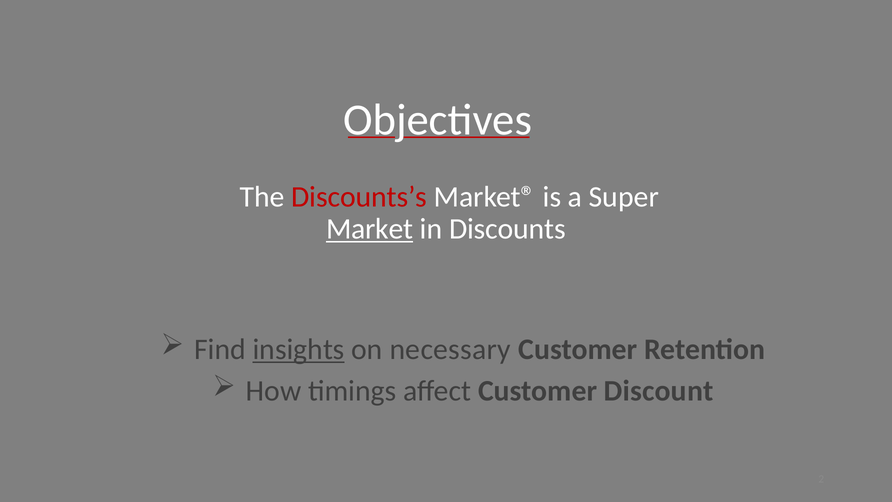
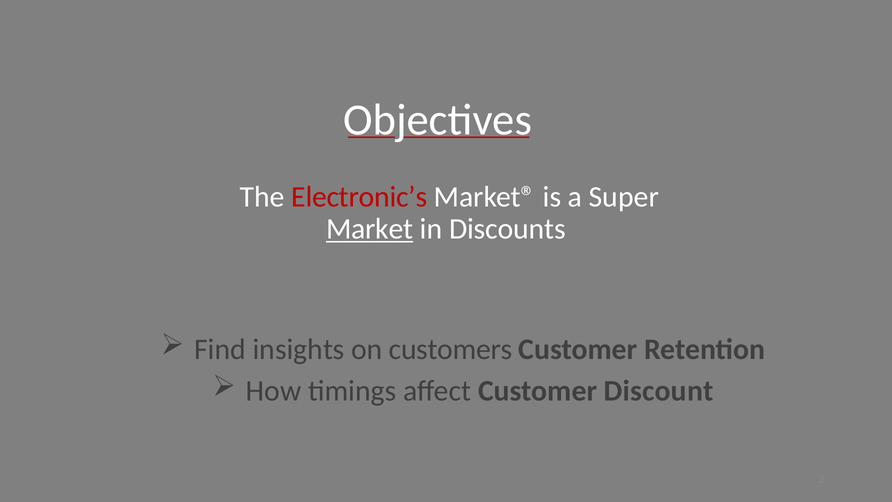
Discounts’s: Discounts’s -> Electronic’s (359, 197)
insights underline: present -> none (299, 349)
necessary: necessary -> customers (451, 349)
